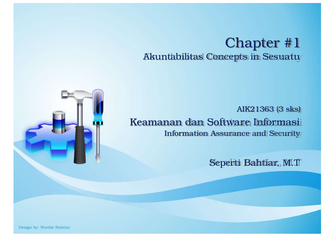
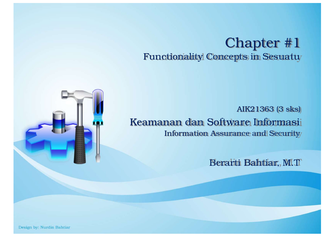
Akuntabilitas: Akuntabilitas -> Functionality (173, 56)
Seperti: Seperti -> Berarti (225, 163)
